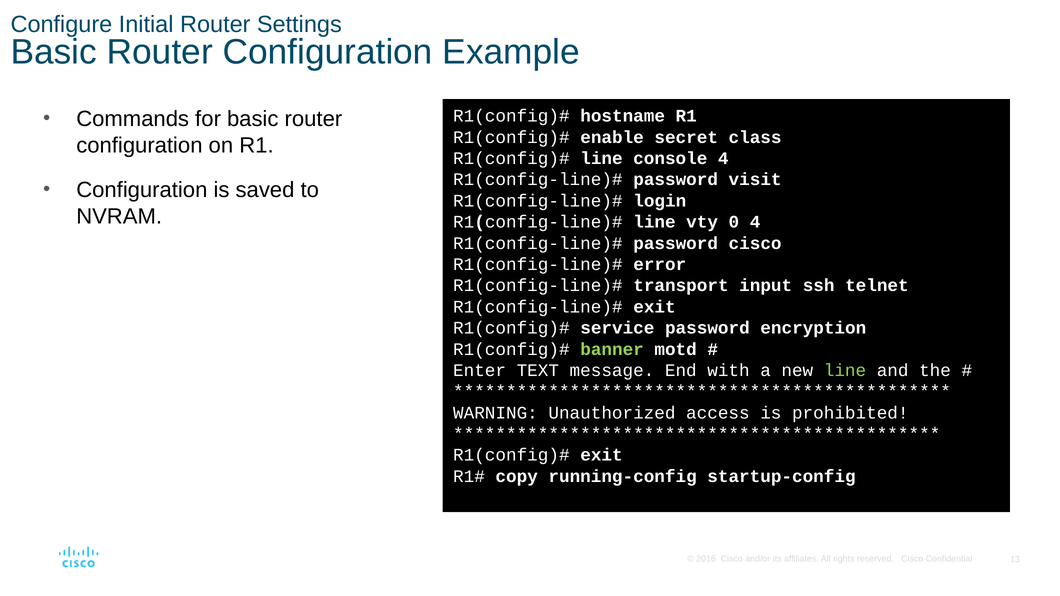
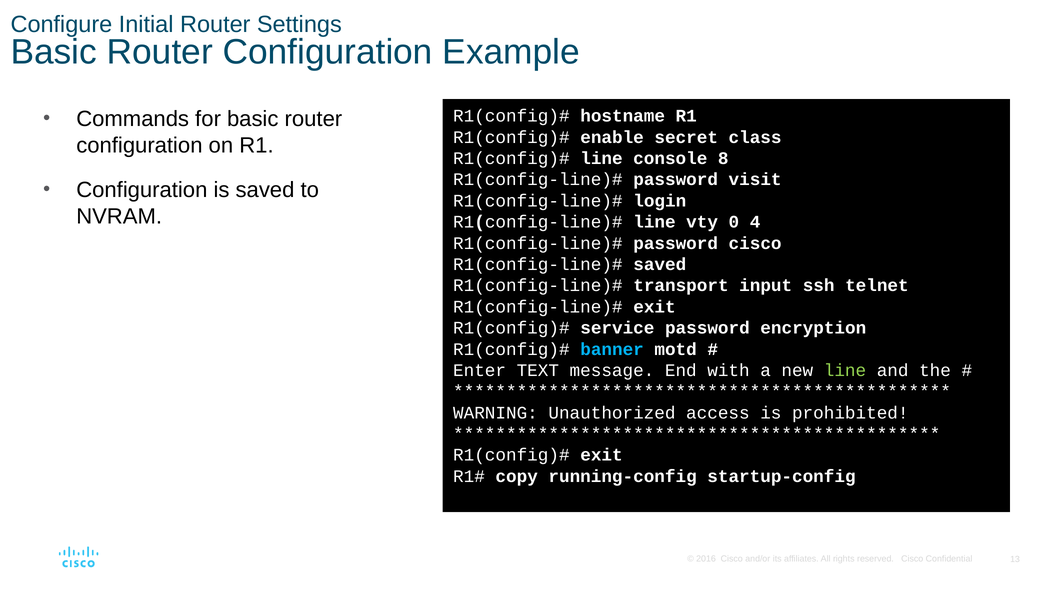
console 4: 4 -> 8 (723, 159)
error: error -> saved (660, 265)
banner colour: light green -> light blue (612, 349)
